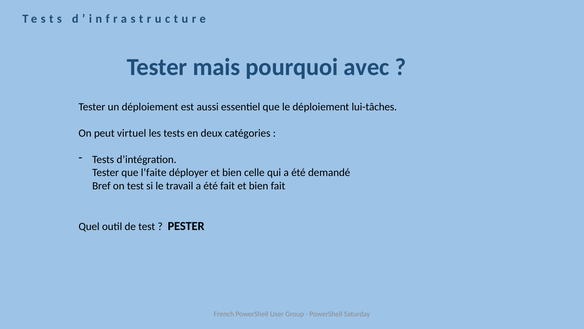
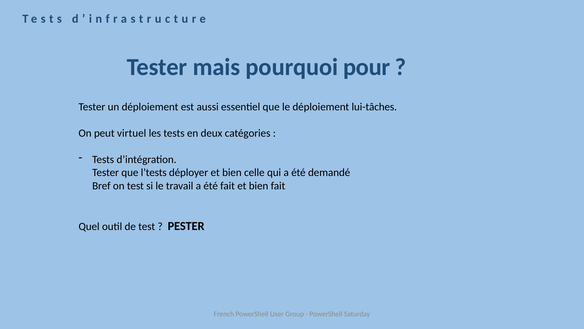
avec: avec -> pour (367, 67)
l’faite: l’faite -> l’tests (154, 172)
